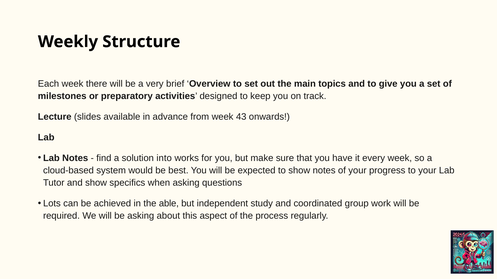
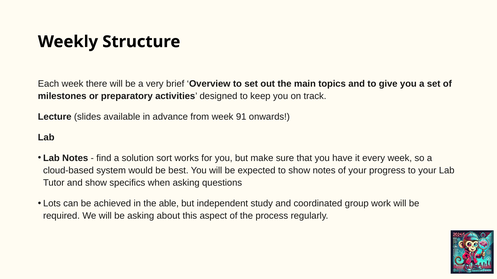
43: 43 -> 91 (241, 117)
into: into -> sort (164, 158)
